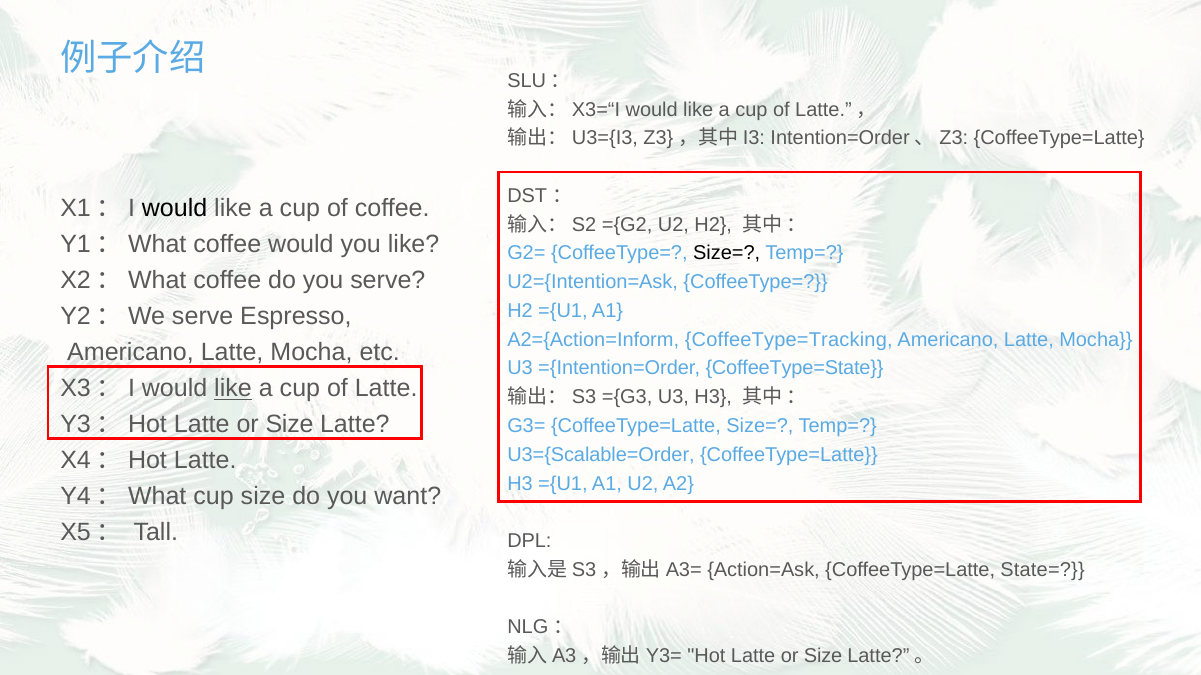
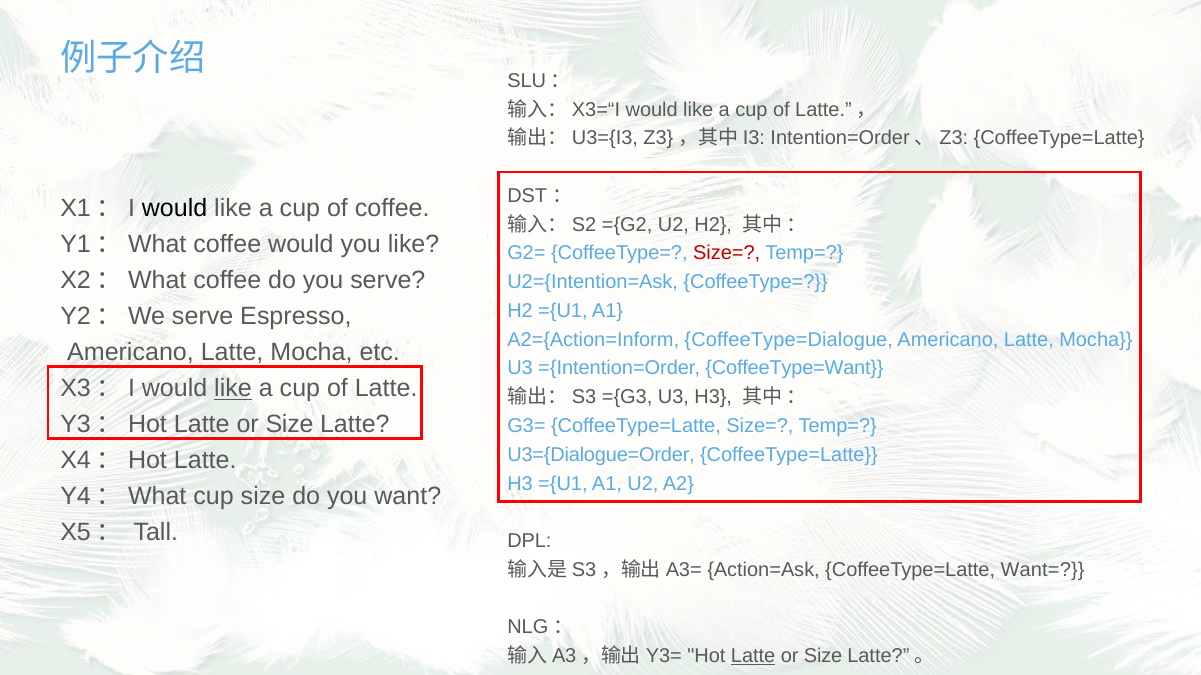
Size= colour: black -> red (727, 253)
CoffeeType=Tracking: CoffeeType=Tracking -> CoffeeType=Dialogue (789, 340)
CoffeeType=State: CoffeeType=State -> CoffeeType=Want (795, 369)
U3={Scalable=Order: U3={Scalable=Order -> U3={Dialogue=Order (601, 455)
State=: State= -> Want= (1043, 570)
Latte underline: none -> present (753, 657)
